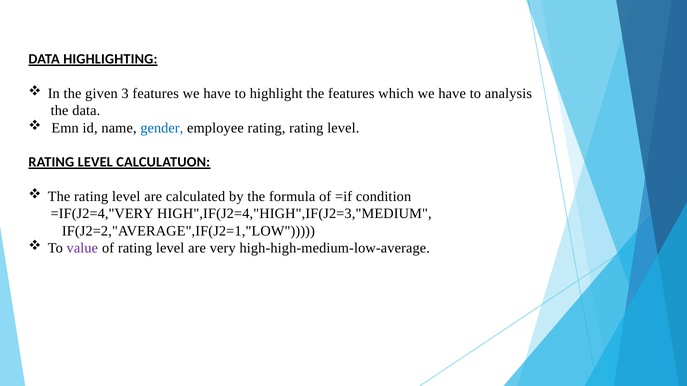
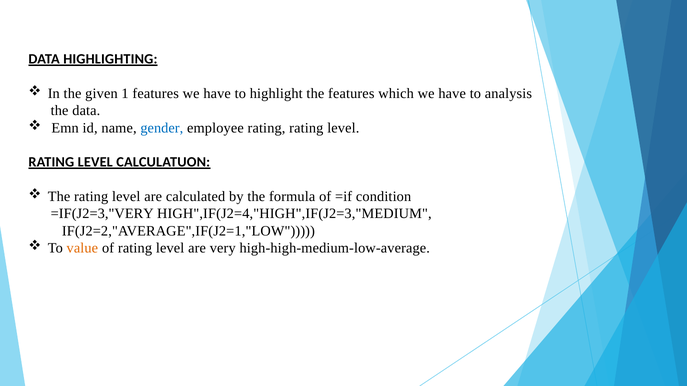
3: 3 -> 1 (125, 94)
=IF(J2=4,"VERY: =IF(J2=4,"VERY -> =IF(J2=3,"VERY (102, 214)
value colour: purple -> orange (82, 248)
